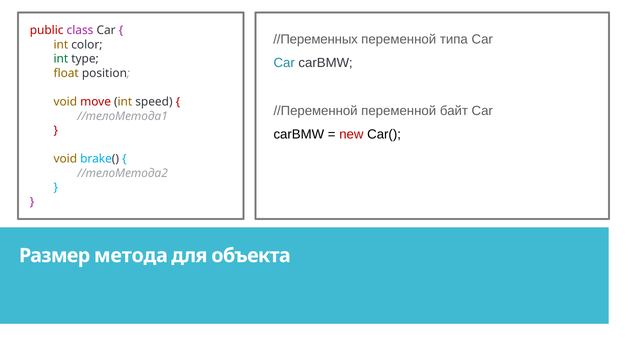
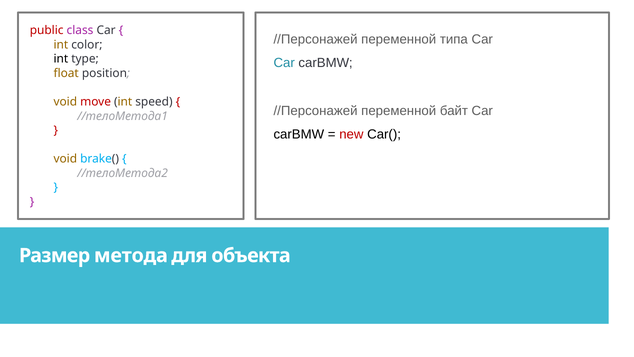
//Переменных: //Переменных -> //Персонажей (316, 39)
int colour: green -> black (61, 59)
//Переменной: //Переменной -> //Персонажей (316, 111)
